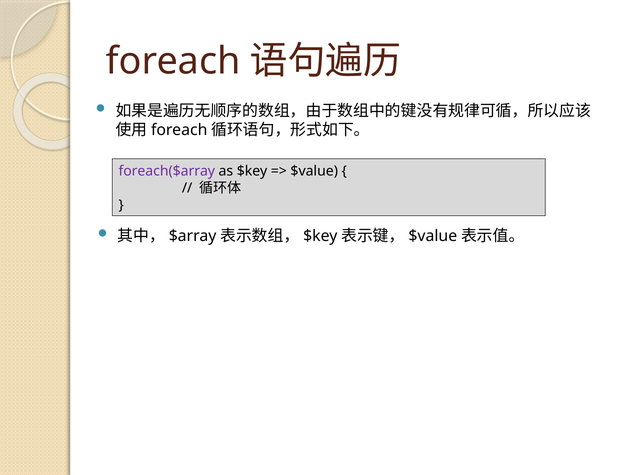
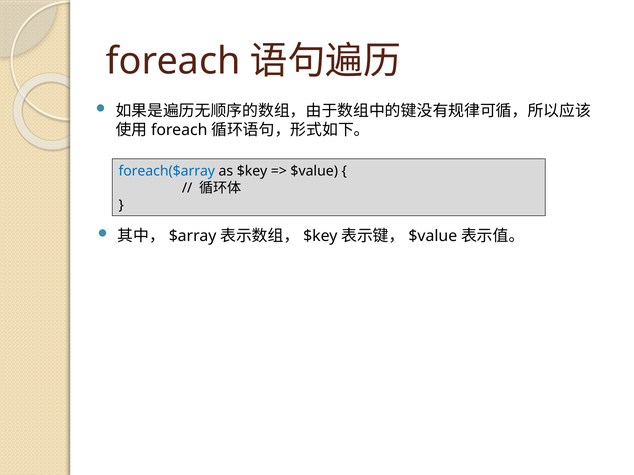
foreach($array colour: purple -> blue (167, 172)
